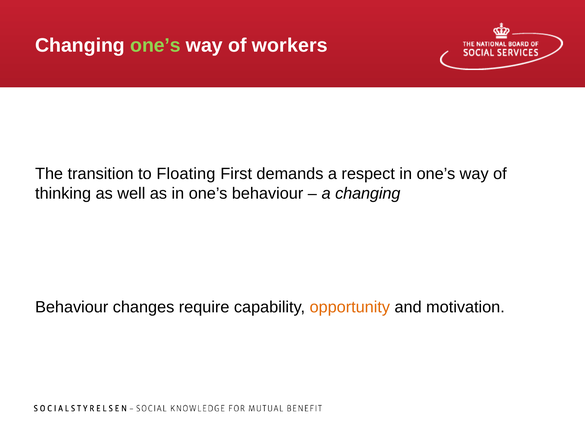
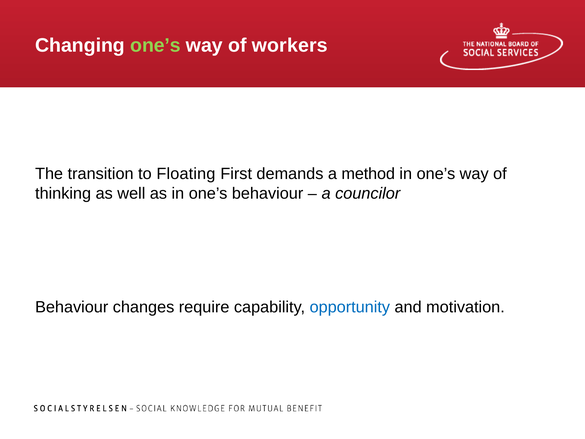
respect: respect -> method (368, 174)
a changing: changing -> councilor (368, 193)
opportunity colour: orange -> blue (350, 307)
